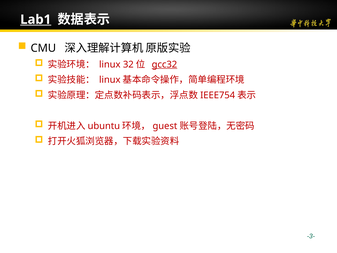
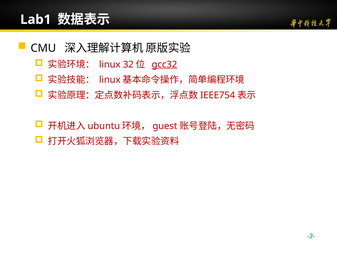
Lab1 underline: present -> none (36, 20)
